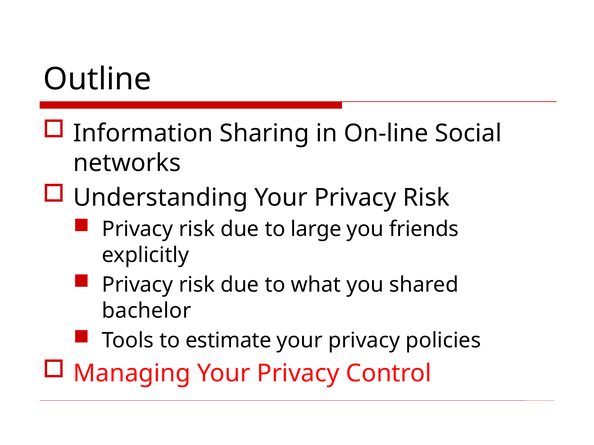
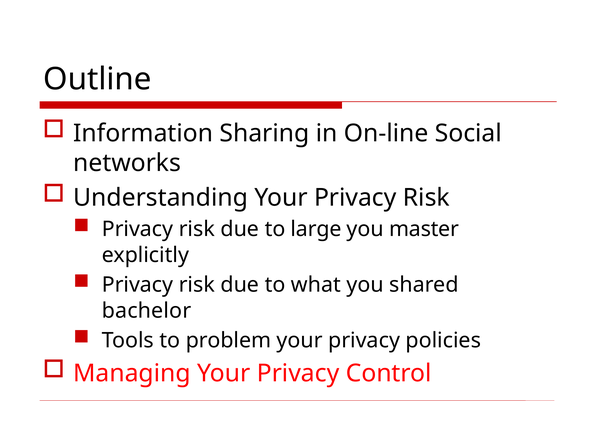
friends: friends -> master (424, 230)
estimate: estimate -> problem (228, 341)
